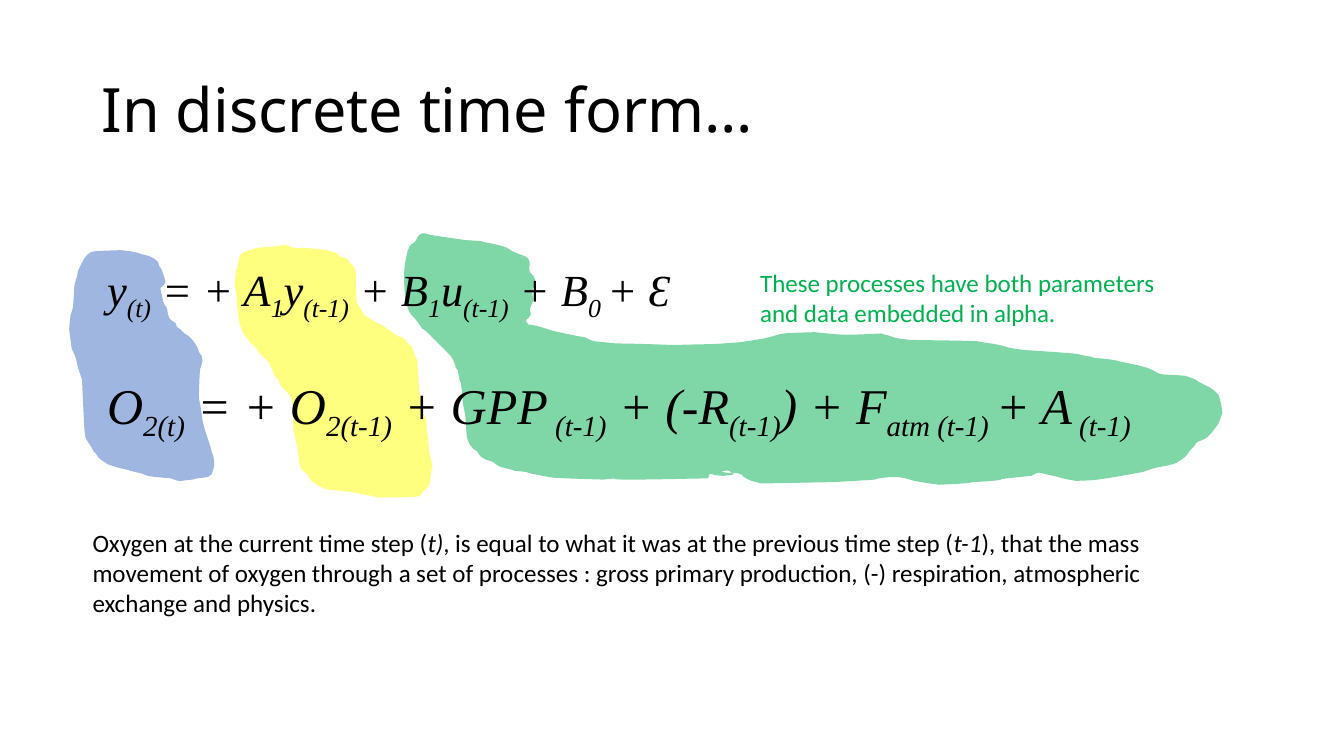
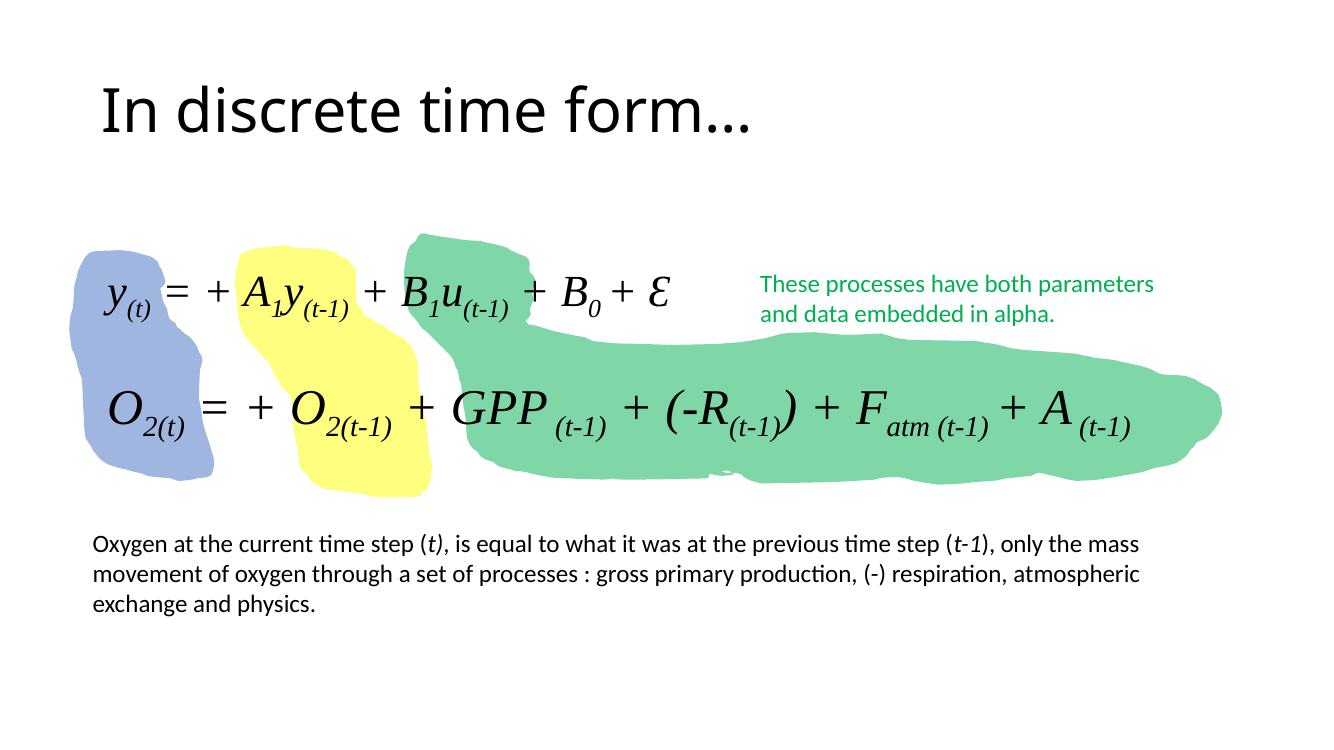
that: that -> only (1022, 544)
